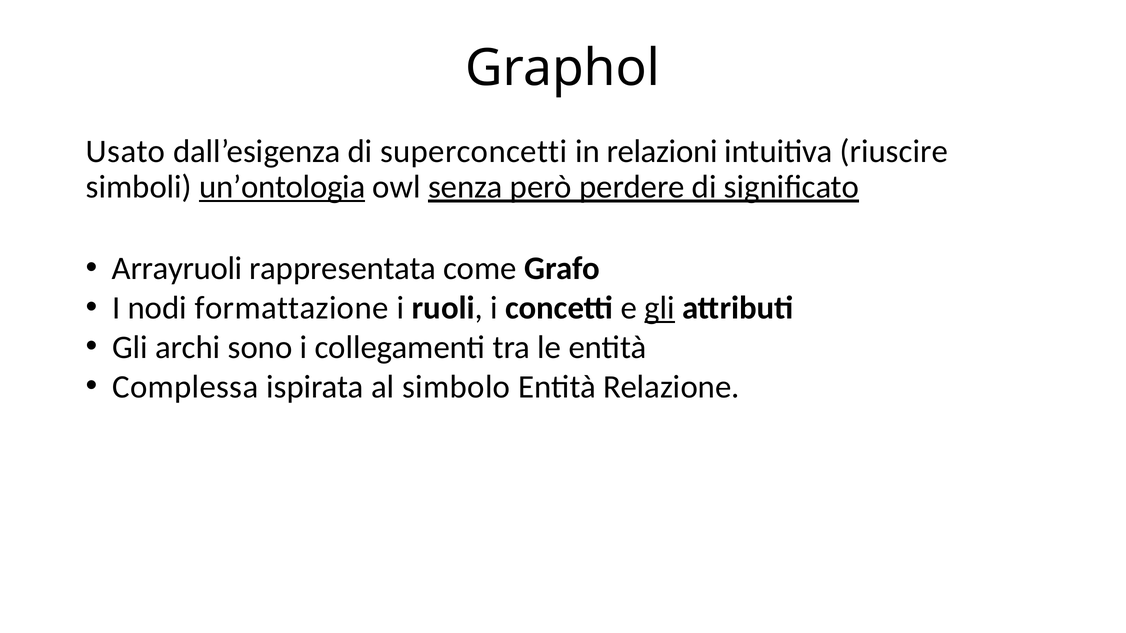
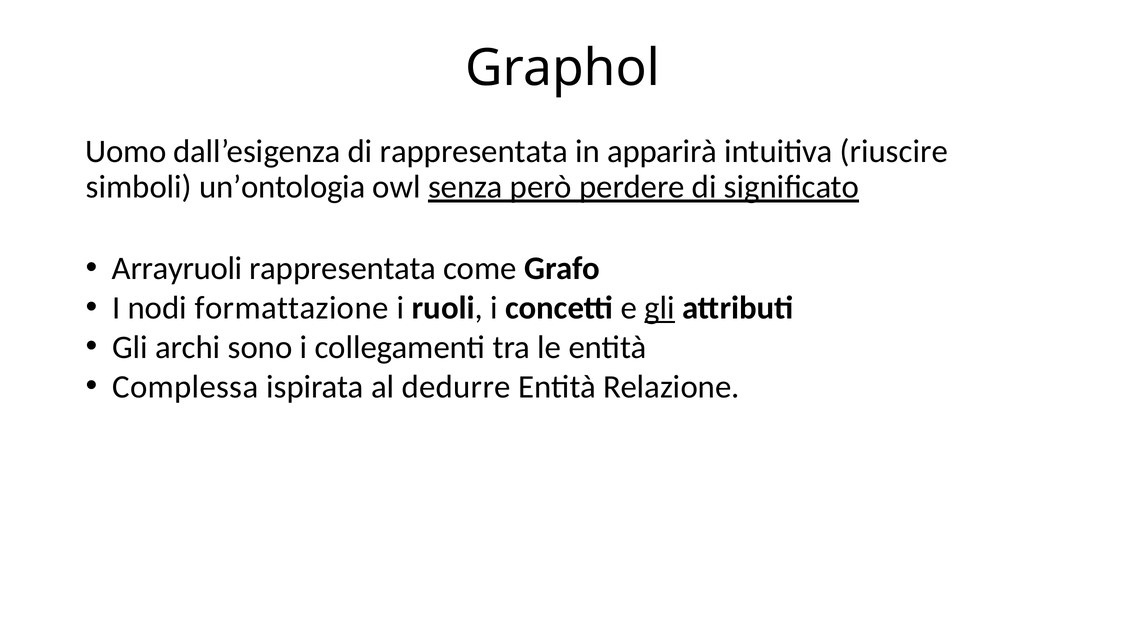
Usato: Usato -> Uomo (126, 151)
di superconcetti: superconcetti -> rappresentata (474, 151)
relazioni: relazioni -> apparirà (662, 151)
un’ontologia underline: present -> none (282, 187)
simbolo: simbolo -> dedurre (456, 387)
